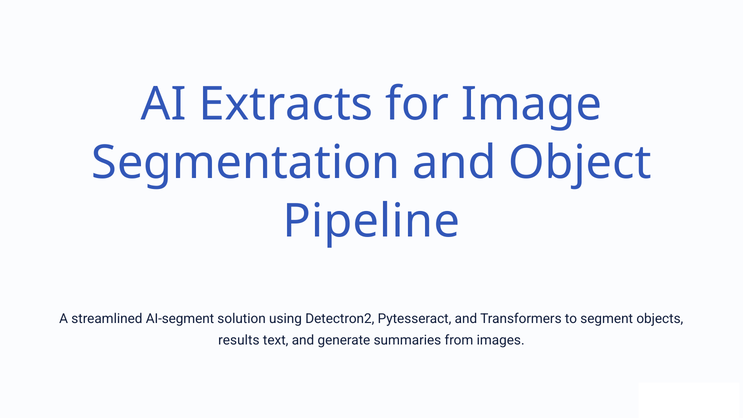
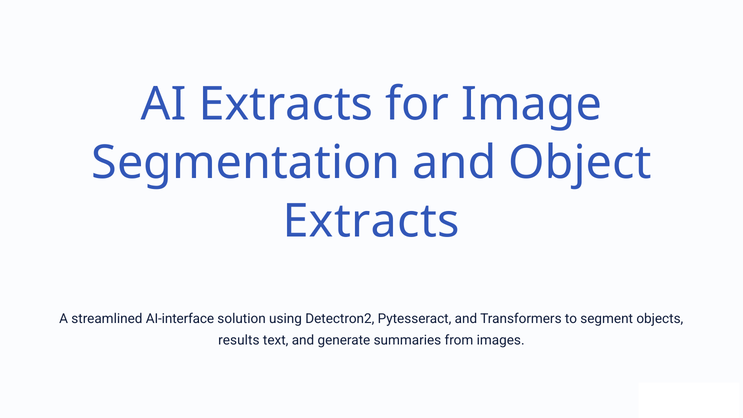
Pipeline: Pipeline -> Extracts (371, 221)
AI-segment: AI-segment -> AI-interface (180, 319)
